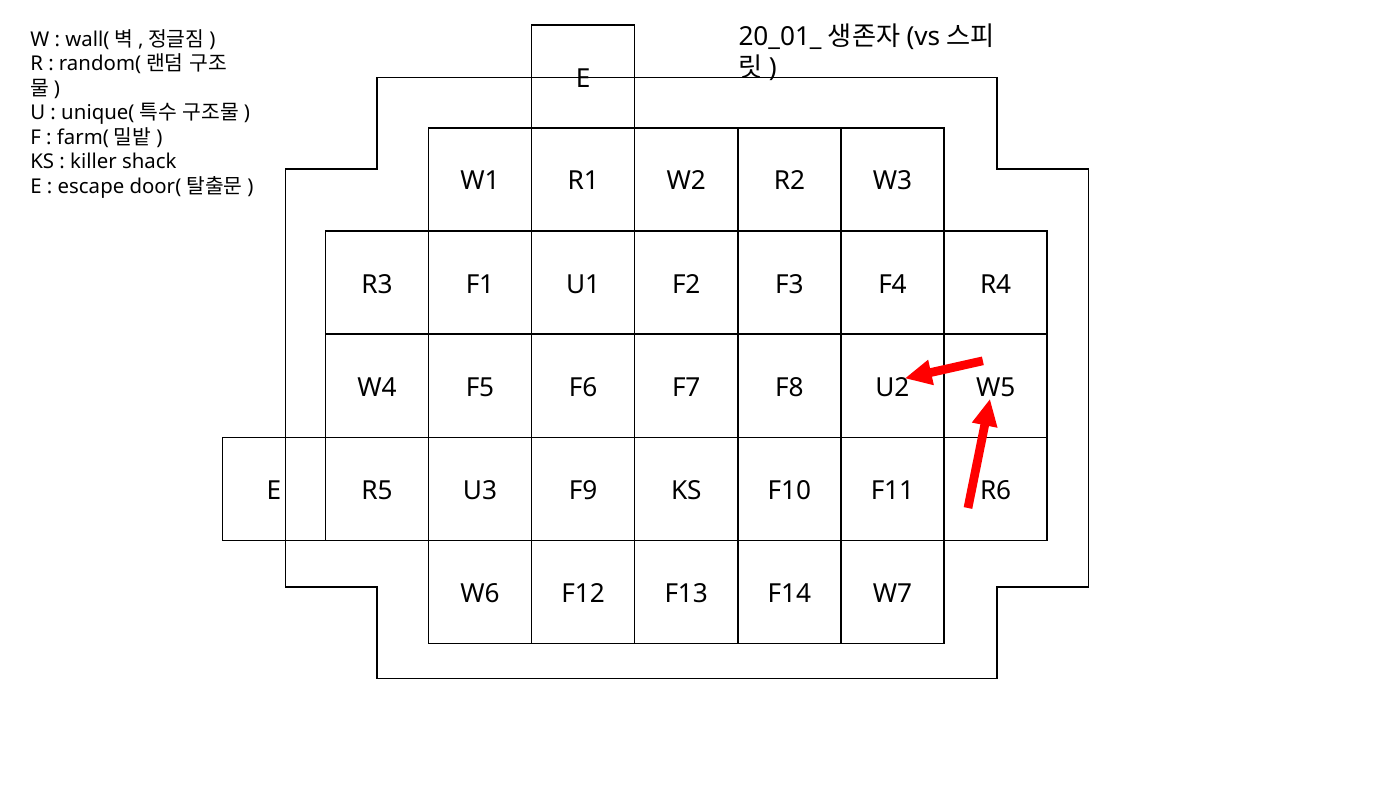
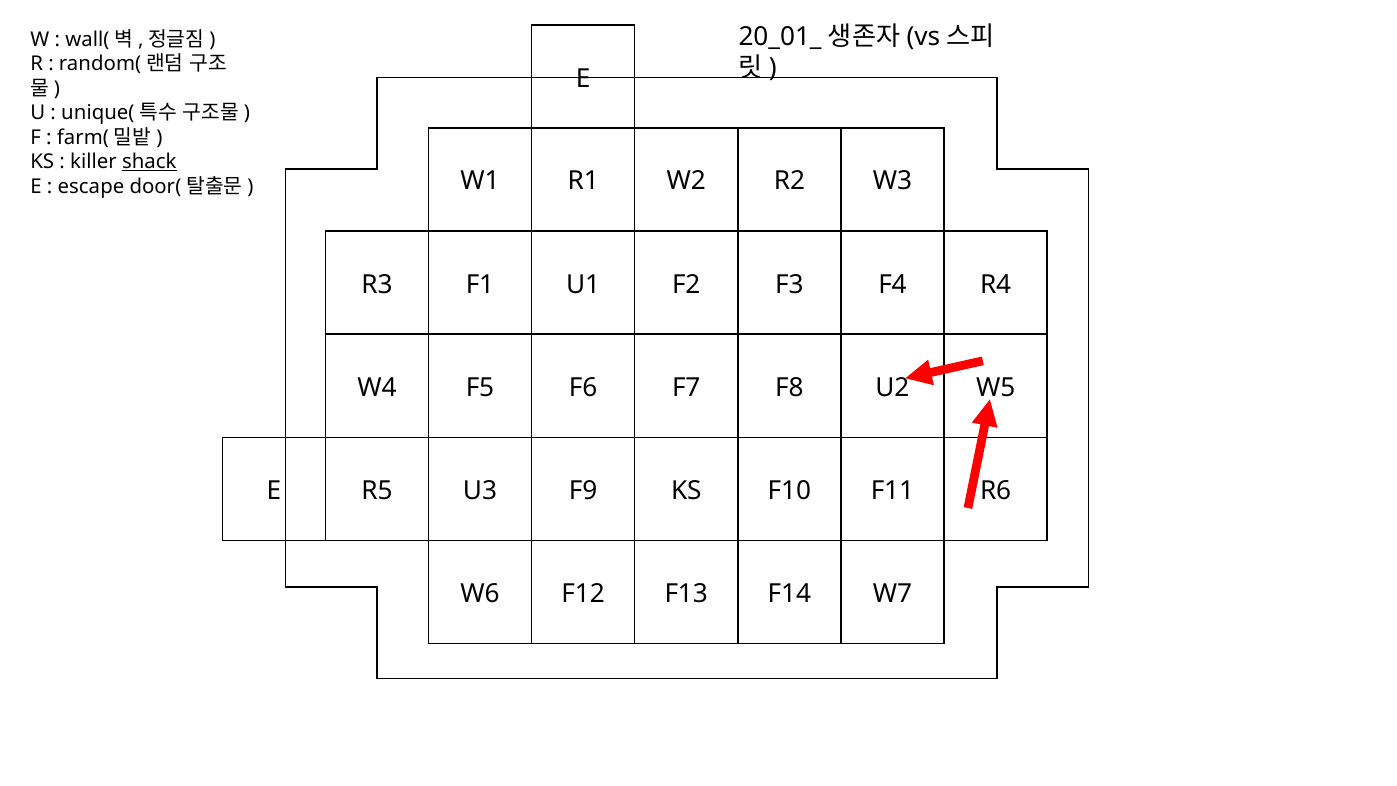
shack underline: none -> present (149, 162)
